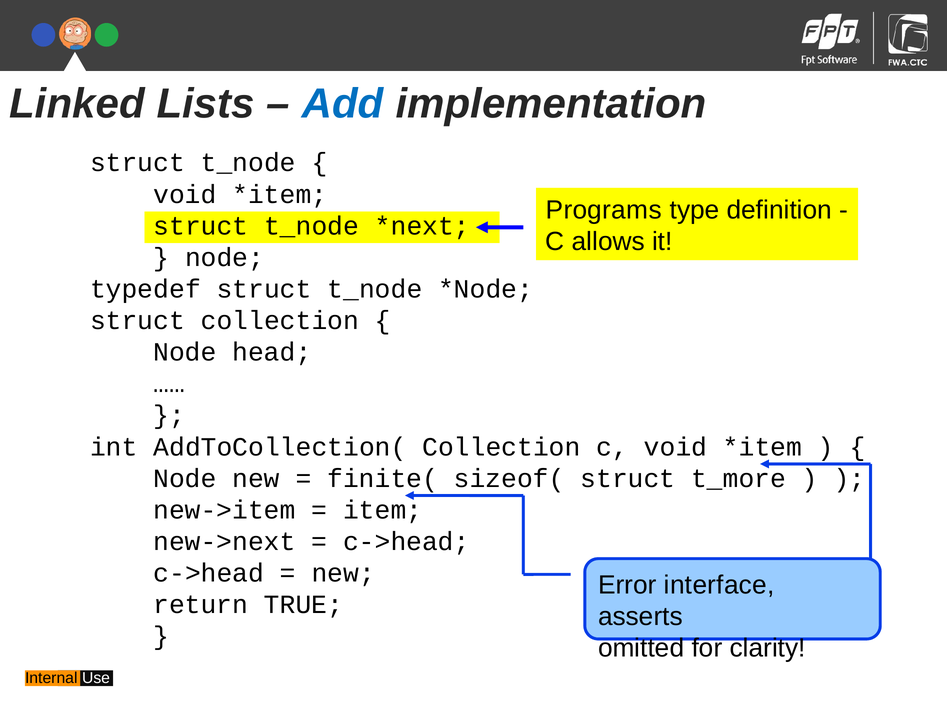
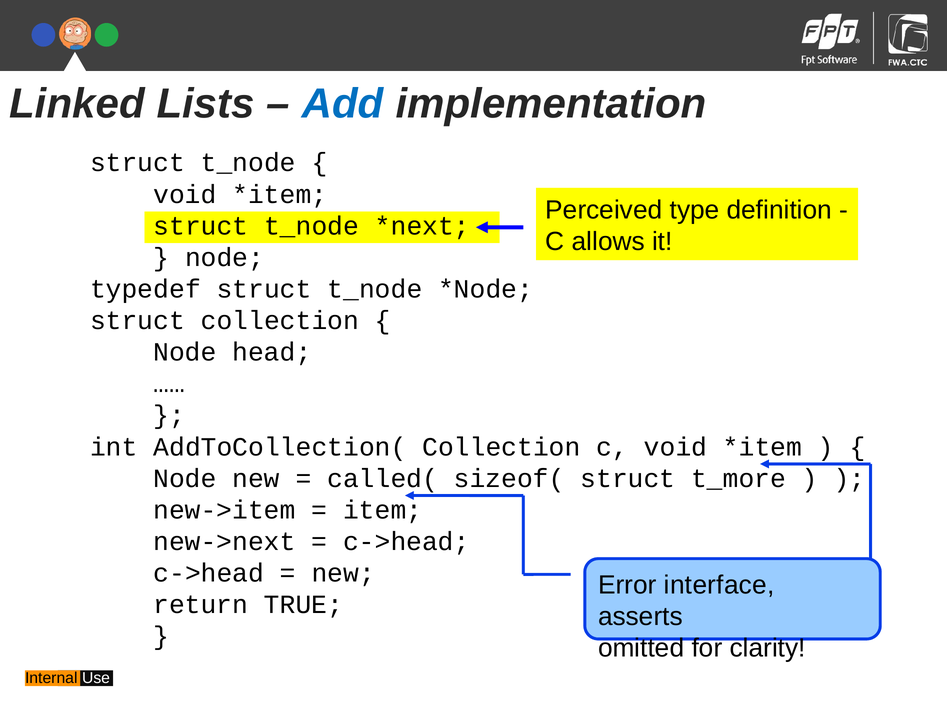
Programs: Programs -> Perceived (604, 210)
finite(: finite( -> called( (383, 479)
